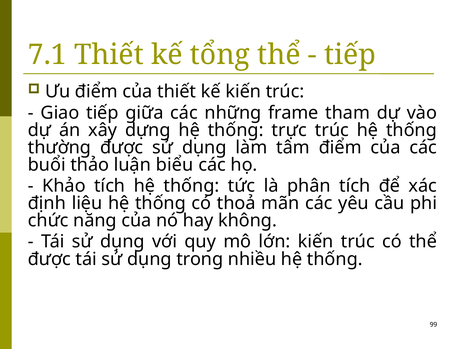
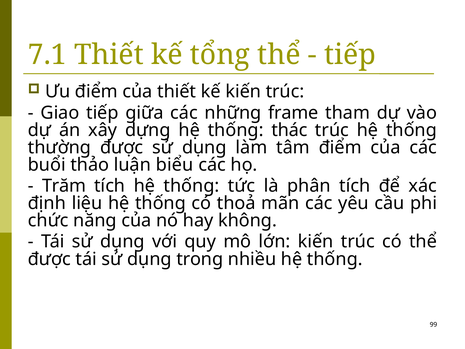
trực: trực -> thác (289, 130)
Khảo: Khảo -> Trăm (64, 186)
